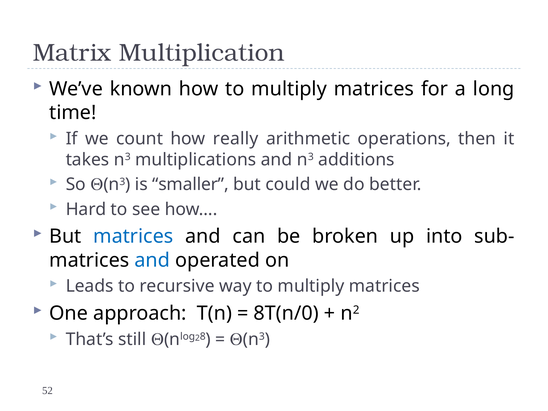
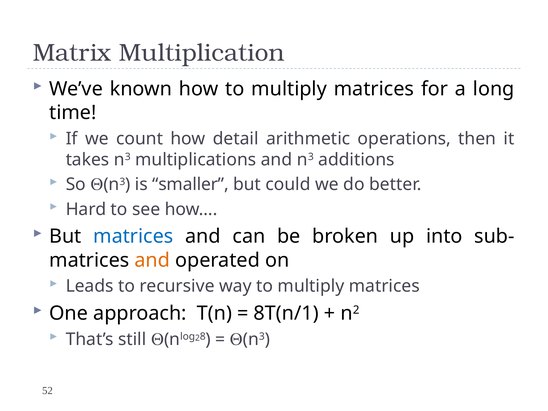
really: really -> detail (236, 139)
and colour: blue -> orange (152, 260)
8T(n/0: 8T(n/0 -> 8T(n/1 (286, 313)
